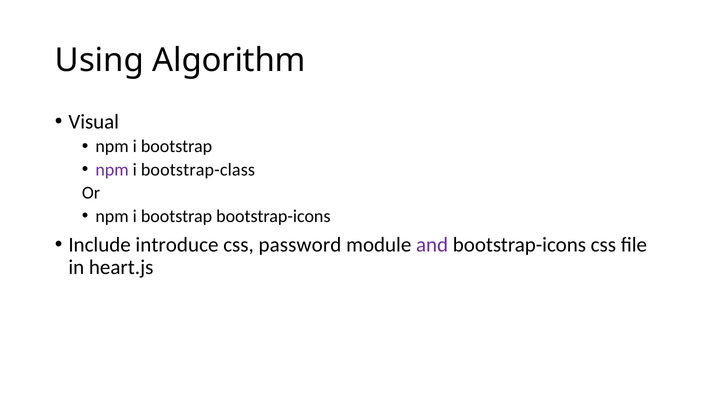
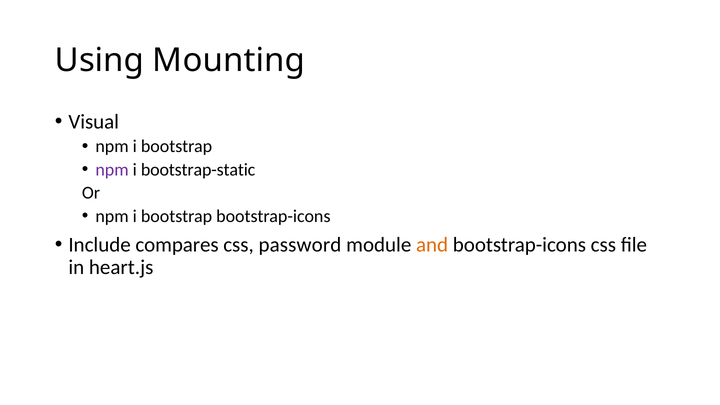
Algorithm: Algorithm -> Mounting (229, 60)
bootstrap-class: bootstrap-class -> bootstrap-static (198, 170)
introduce: introduce -> compares (177, 245)
and colour: purple -> orange (432, 245)
